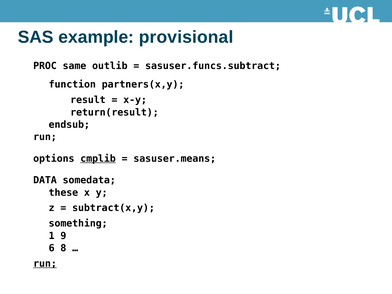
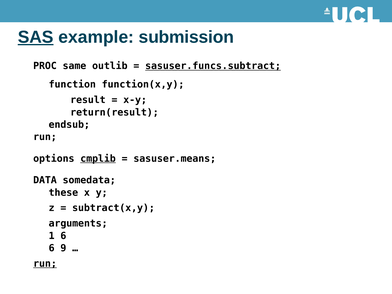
SAS underline: none -> present (36, 37)
provisional: provisional -> submission (186, 37)
sasuser.funcs.subtract underline: none -> present (213, 66)
partners(x,y: partners(x,y -> function(x,y (143, 85)
something: something -> arguments (78, 223)
1 9: 9 -> 6 (63, 236)
8: 8 -> 9 (63, 248)
